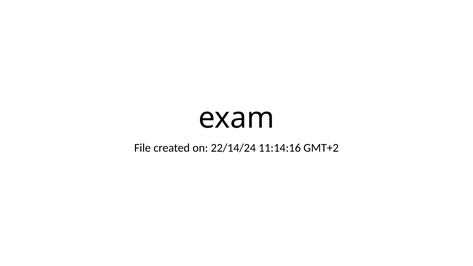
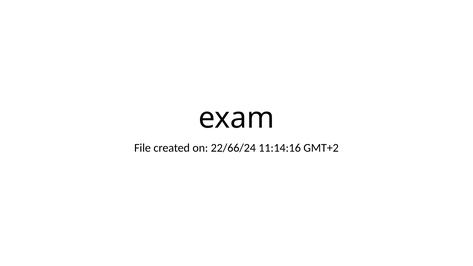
22/14/24: 22/14/24 -> 22/66/24 (233, 148)
